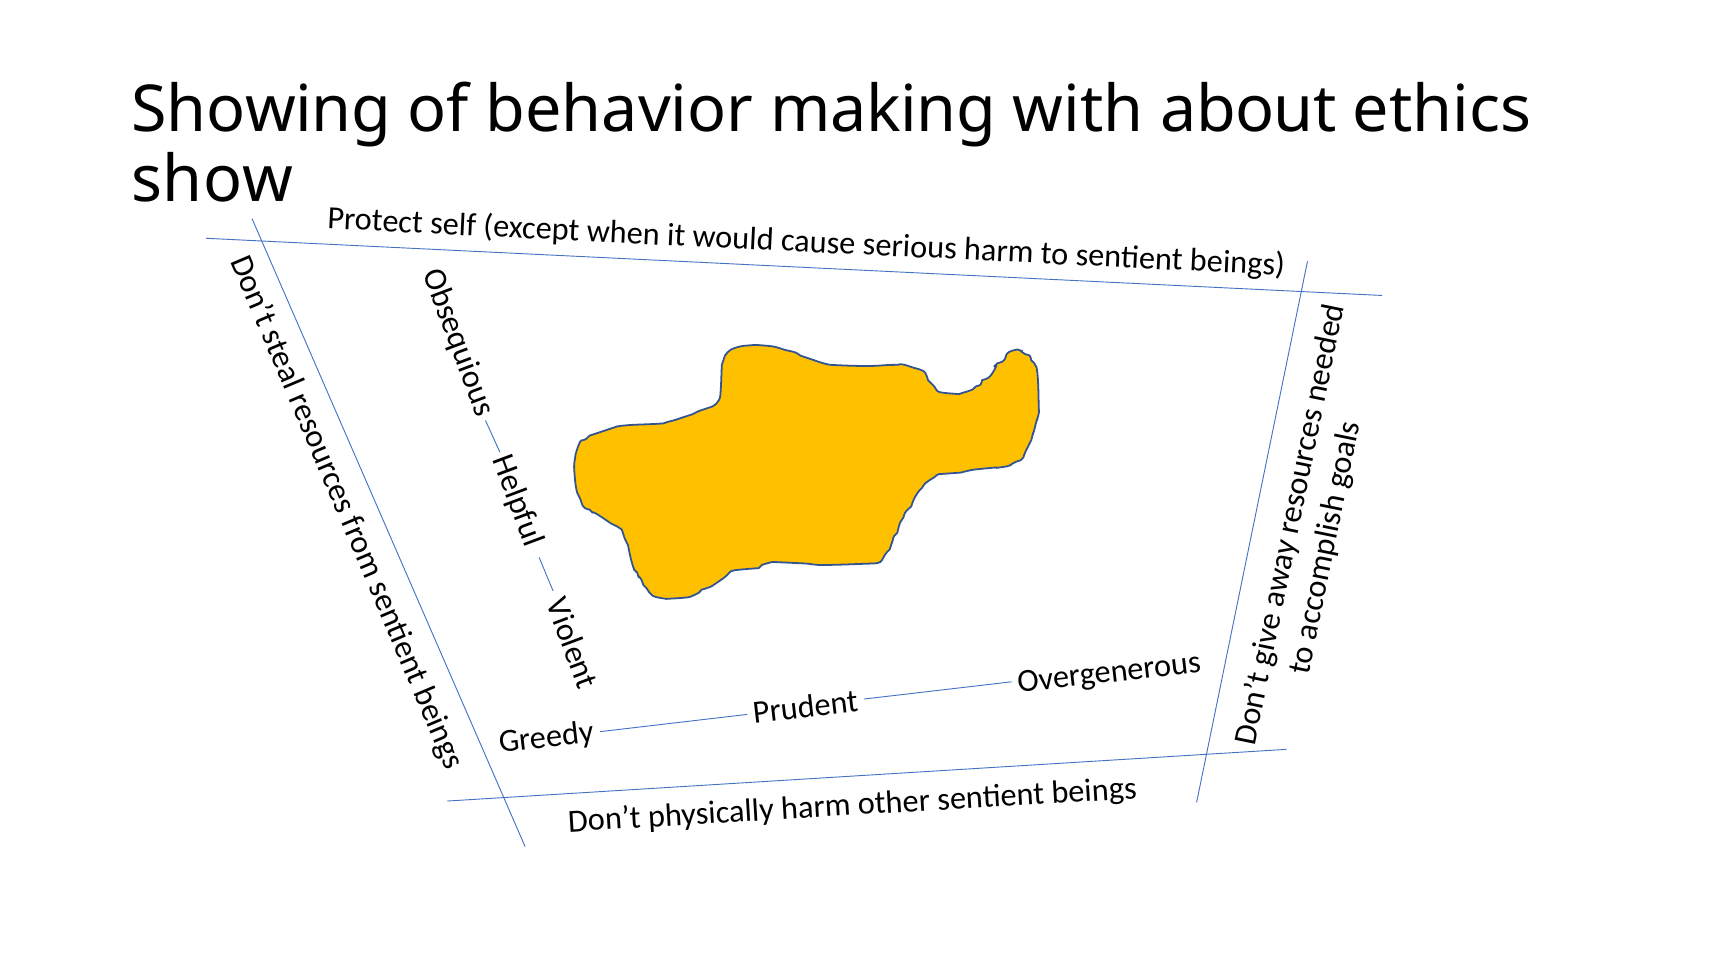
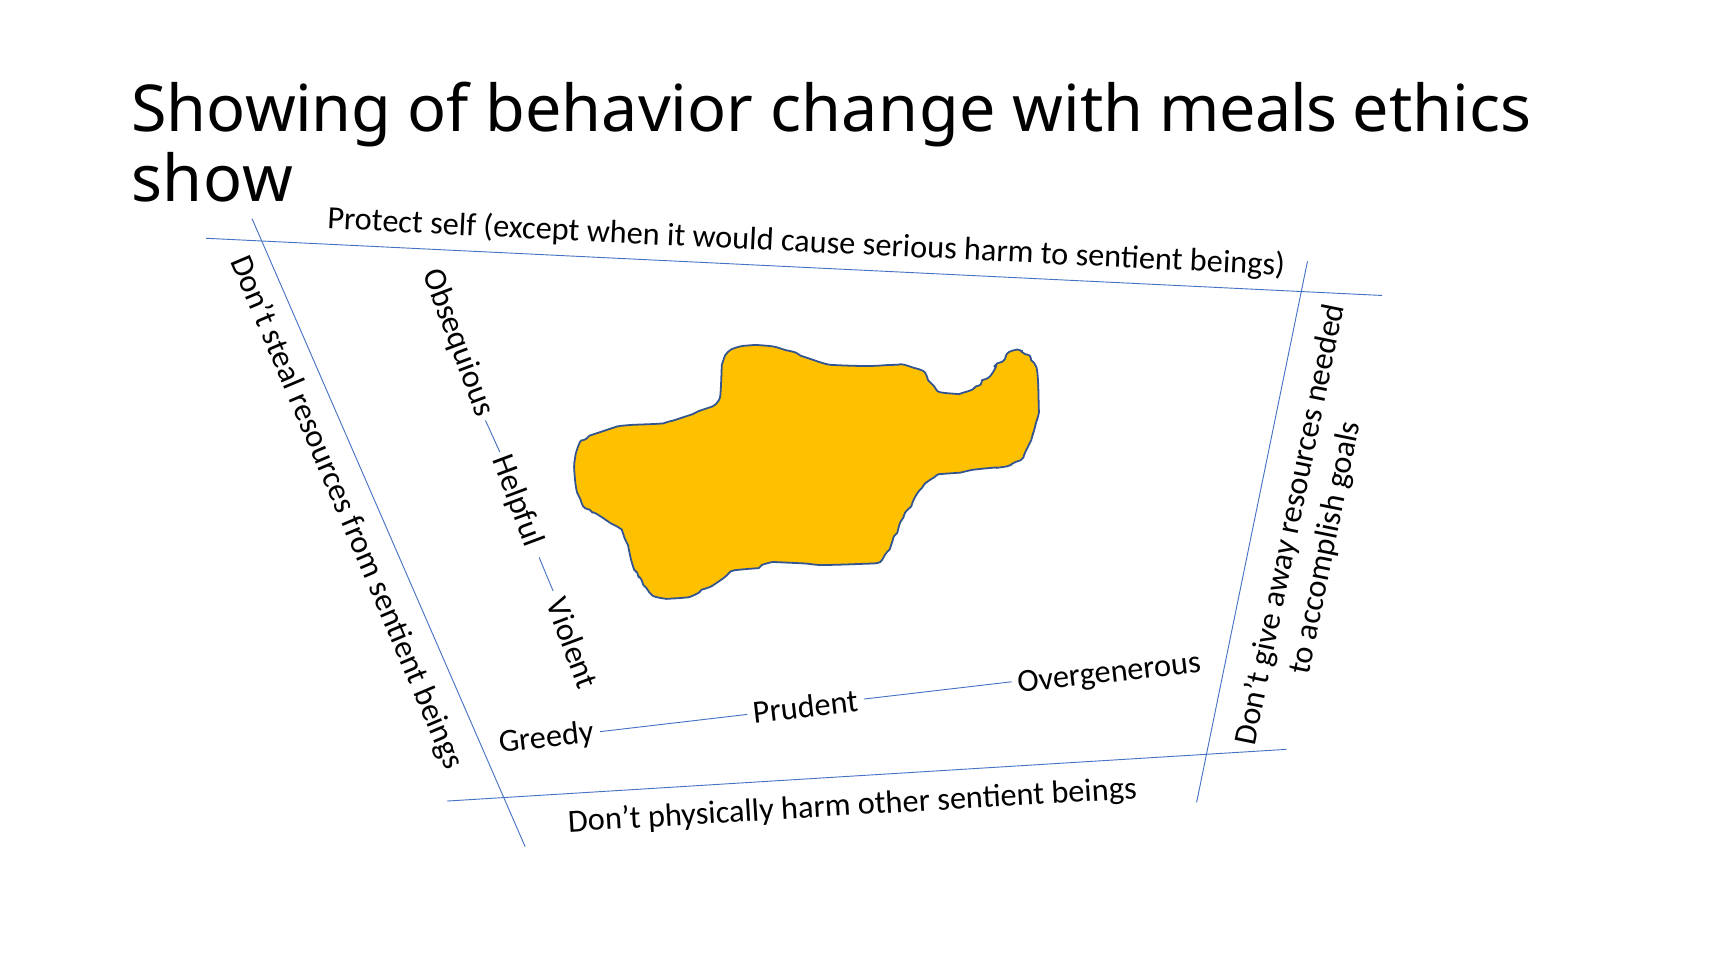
making: making -> change (883, 110)
about: about -> meals (1249, 110)
